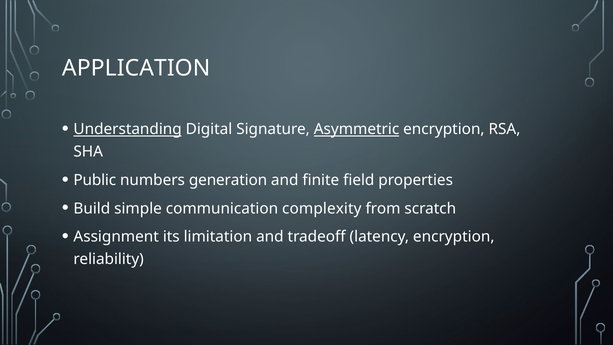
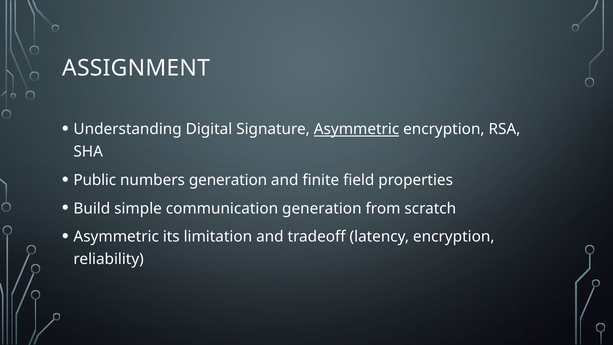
APPLICATION: APPLICATION -> ASSIGNMENT (136, 68)
Understanding underline: present -> none (128, 129)
communication complexity: complexity -> generation (322, 208)
Assignment: Assignment -> Asymmetric (116, 237)
